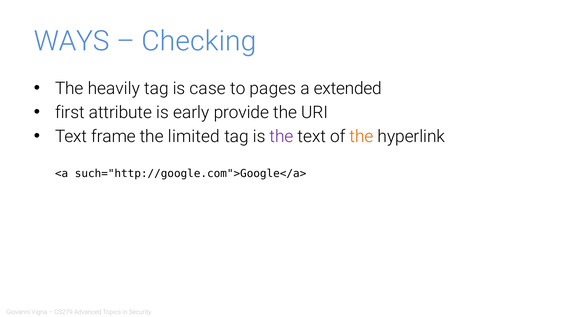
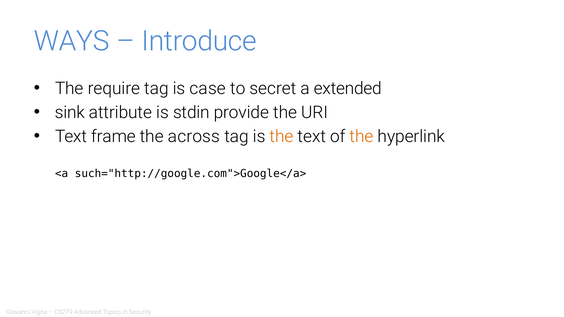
Checking: Checking -> Introduce (199, 41)
heavily: heavily -> require (114, 88)
pages: pages -> secret (273, 88)
first: first -> sink (70, 113)
early: early -> stdin (191, 113)
limited: limited -> across (194, 137)
the colour: purple -> orange (282, 137)
